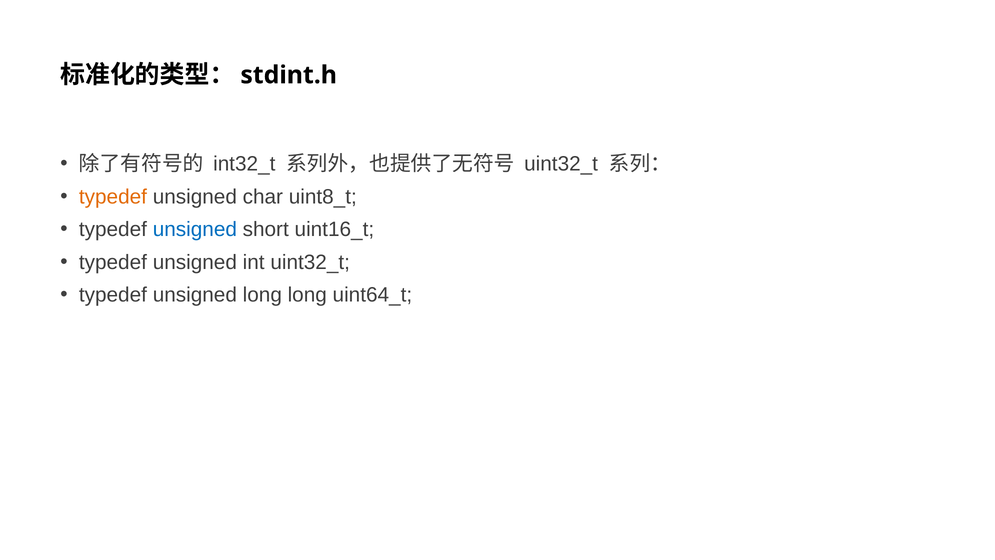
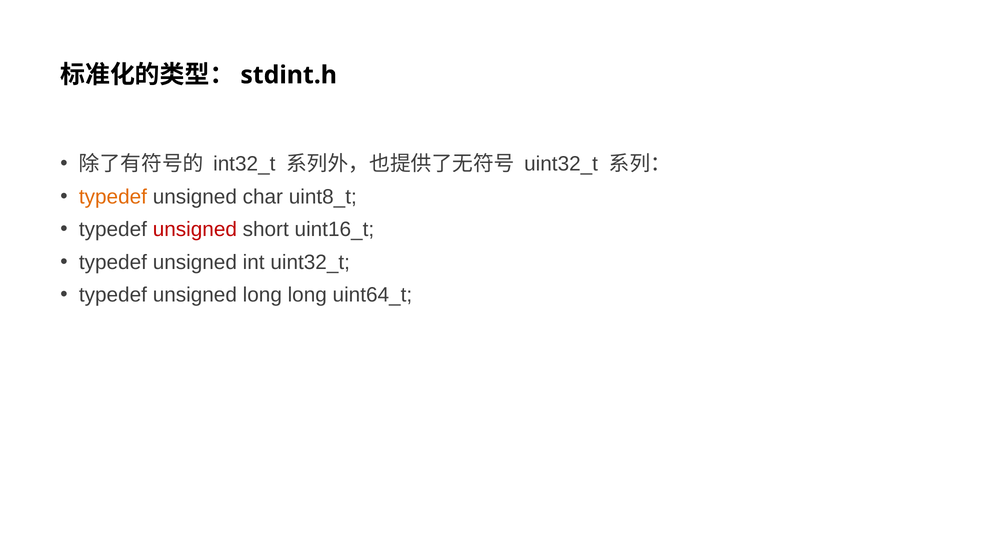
unsigned colour: blue -> red (195, 229)
